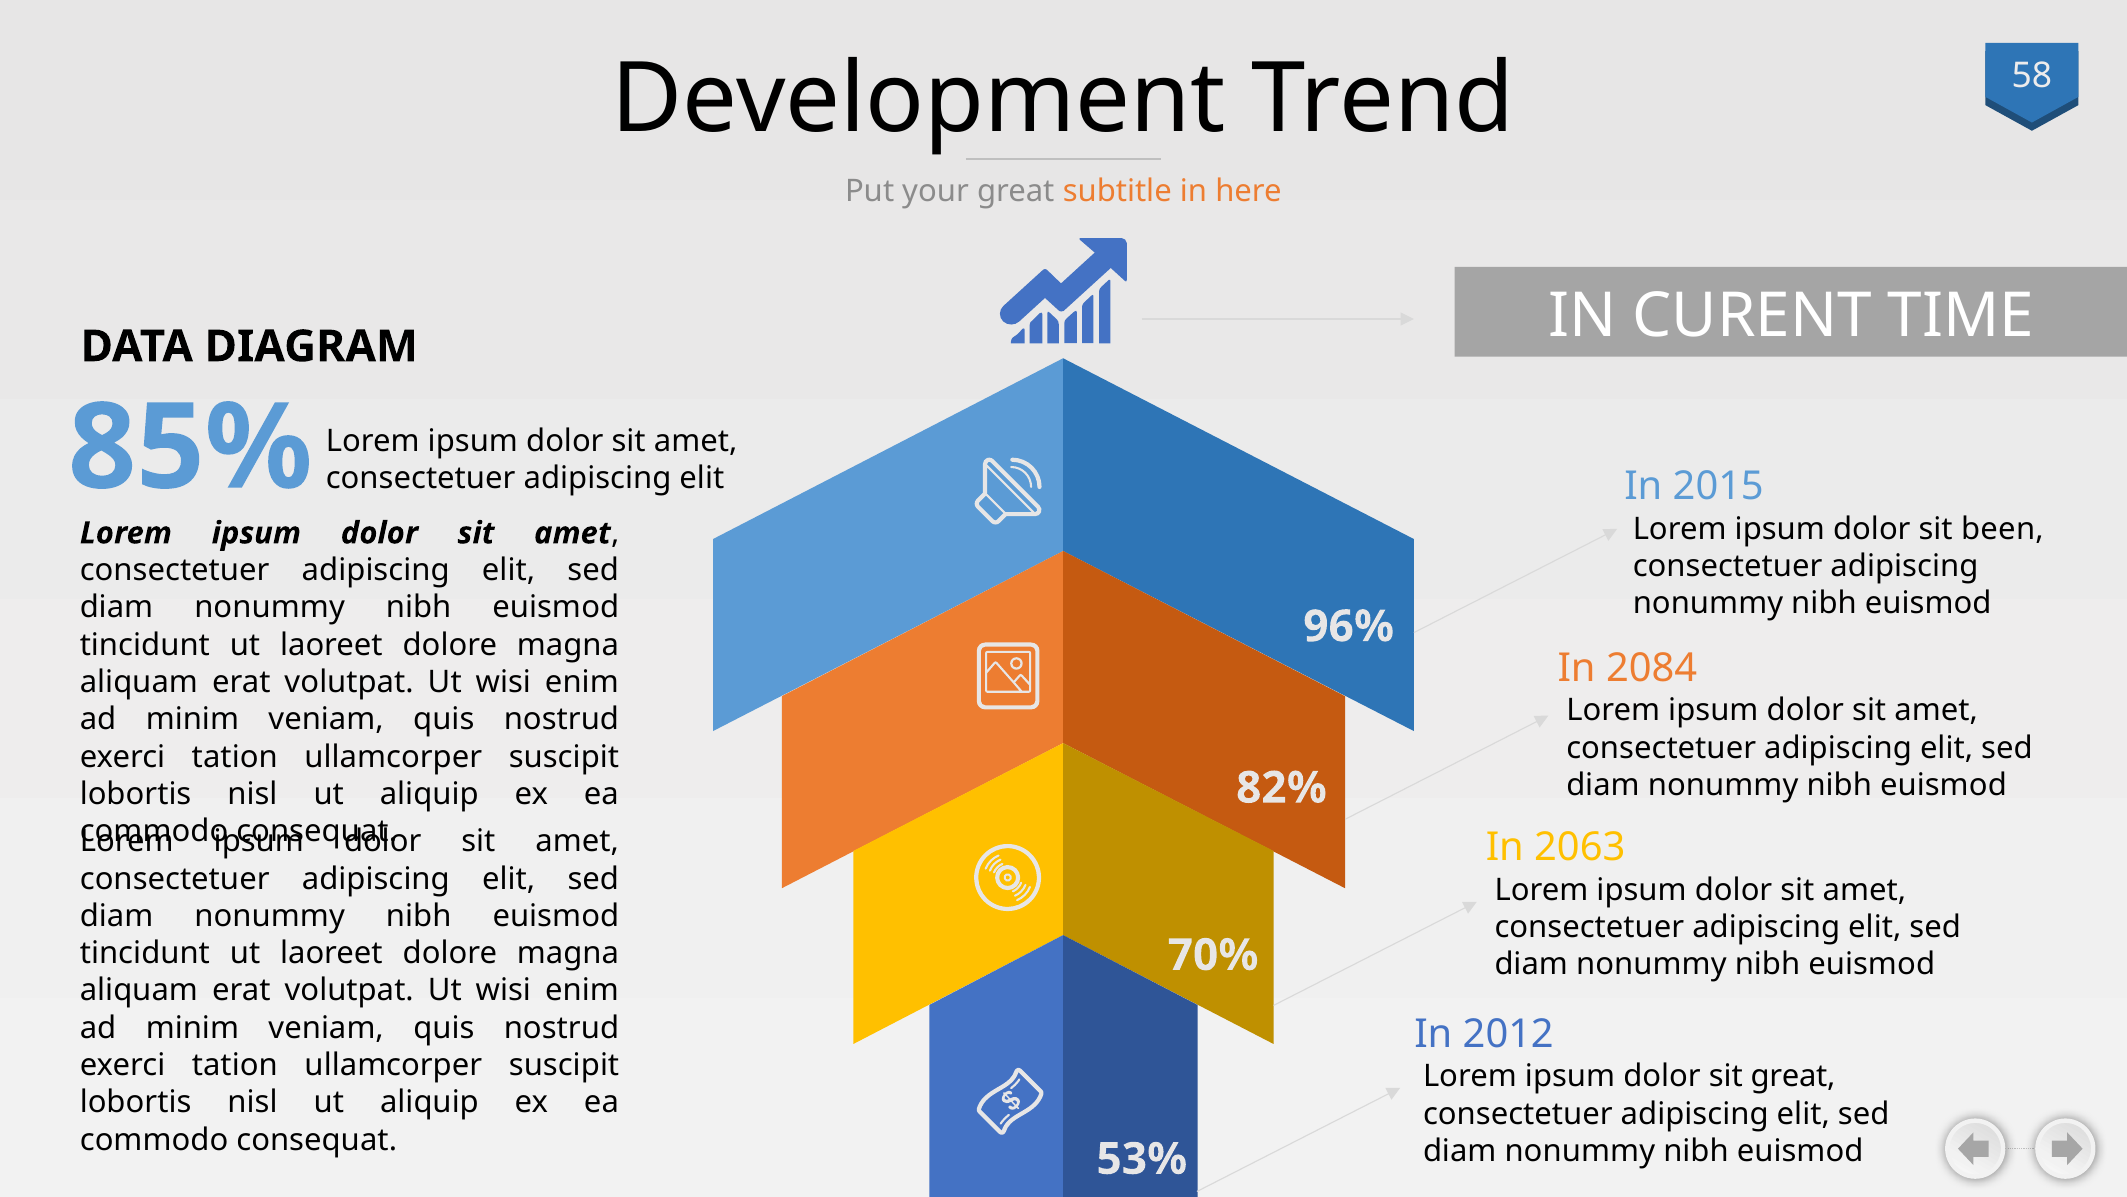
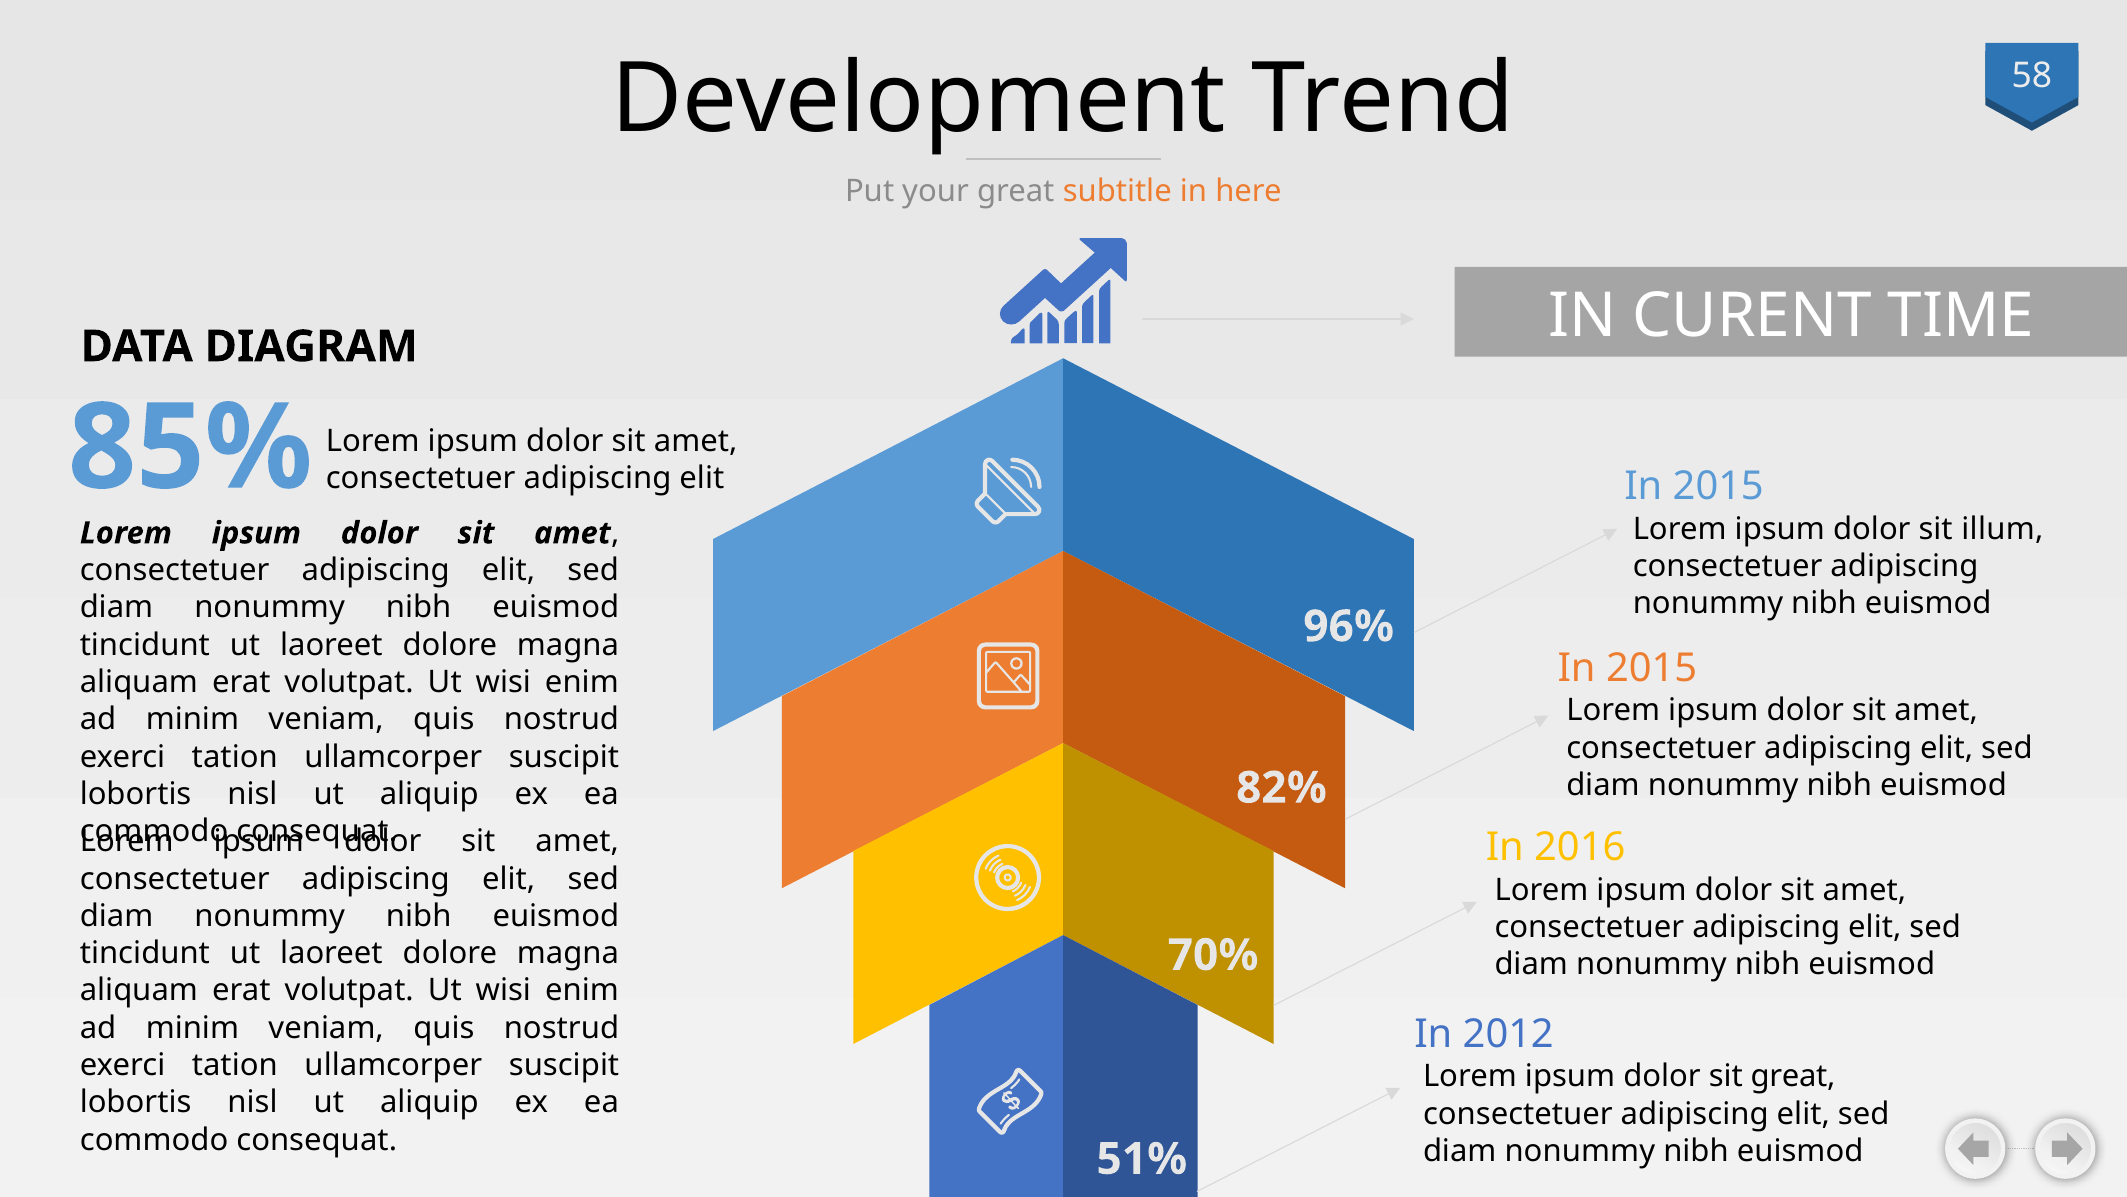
been: been -> illum (2002, 529)
2084: 2084 -> 2015 (1652, 668)
2063: 2063 -> 2016 (1580, 847)
53%: 53% -> 51% (1142, 1159)
